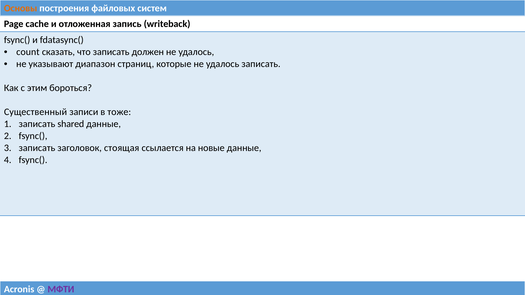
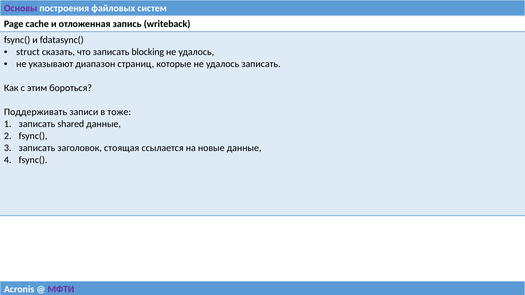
Основы colour: orange -> purple (21, 8)
count: count -> struct (28, 52)
должен: должен -> blocking (148, 52)
Существенный: Существенный -> Поддерживать (36, 112)
